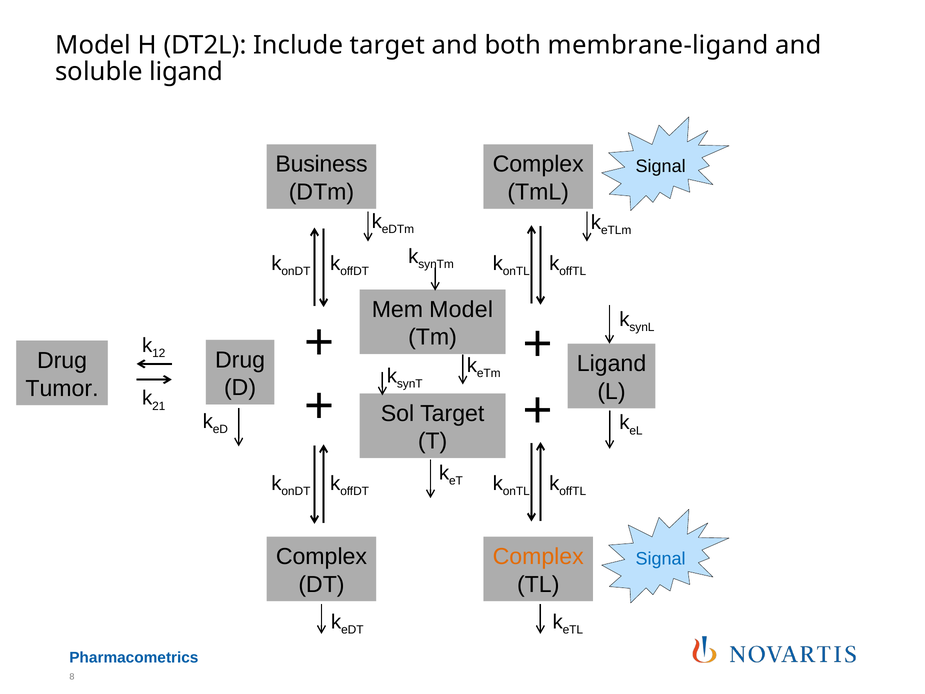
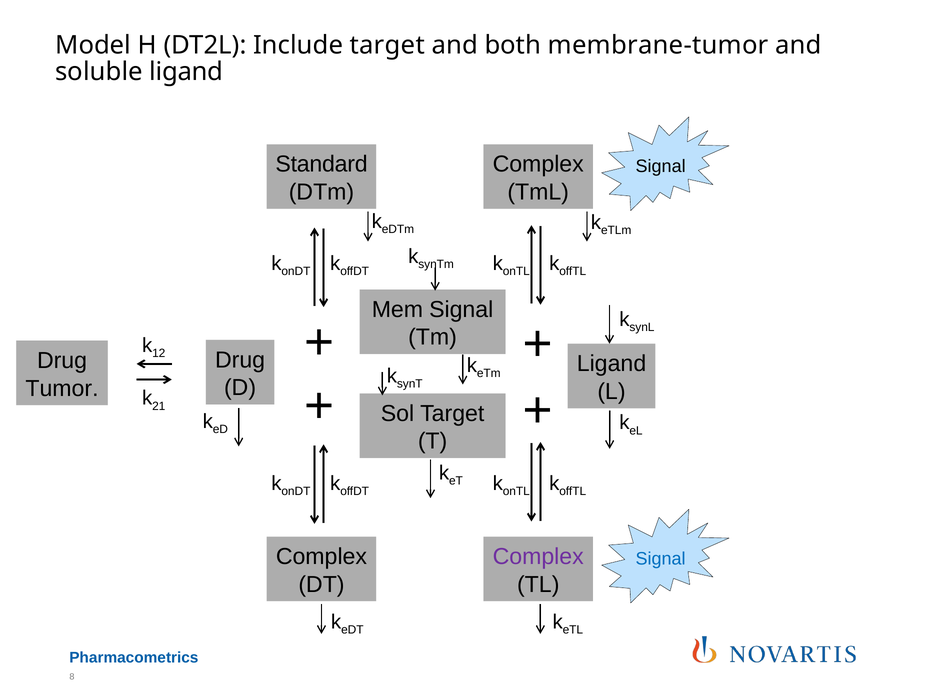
membrane-ligand: membrane-ligand -> membrane-tumor (658, 45)
Business: Business -> Standard (322, 164)
Mem Model: Model -> Signal (461, 309)
Complex colour: orange -> purple (538, 557)
